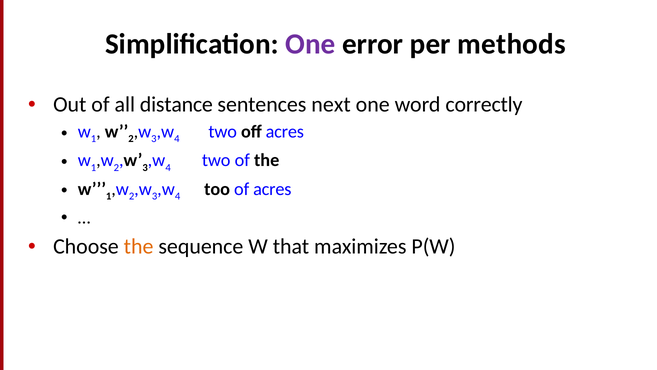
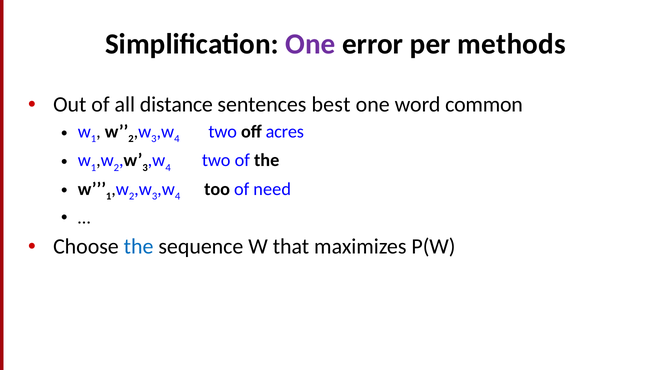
next: next -> best (331, 104)
correctly: correctly -> common (484, 104)
of acres: acres -> need (272, 189)
the colour: orange -> blue (139, 246)
